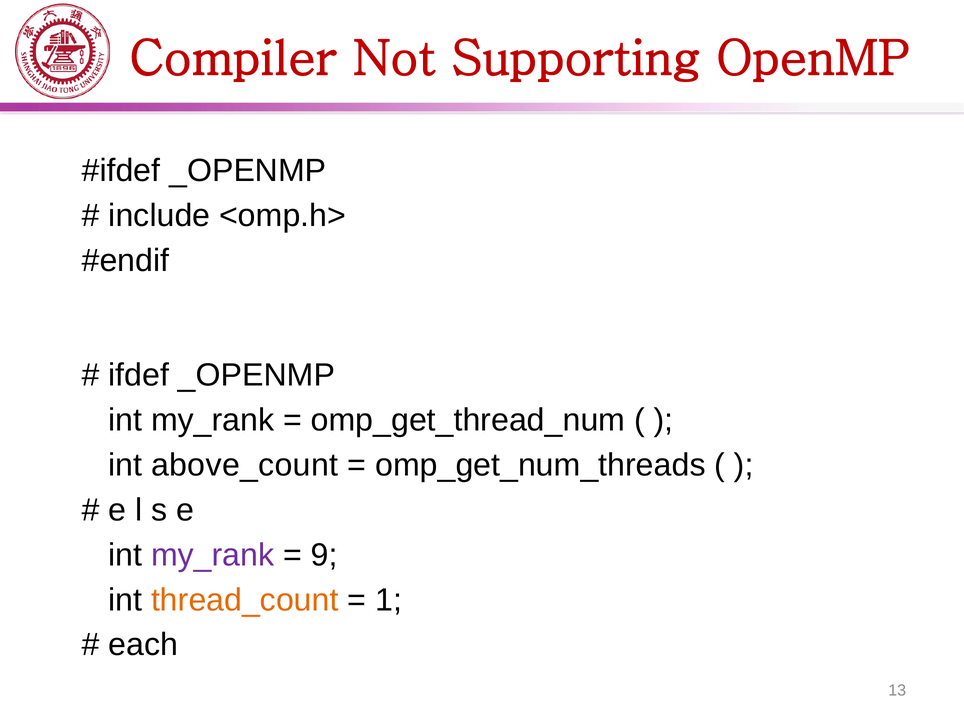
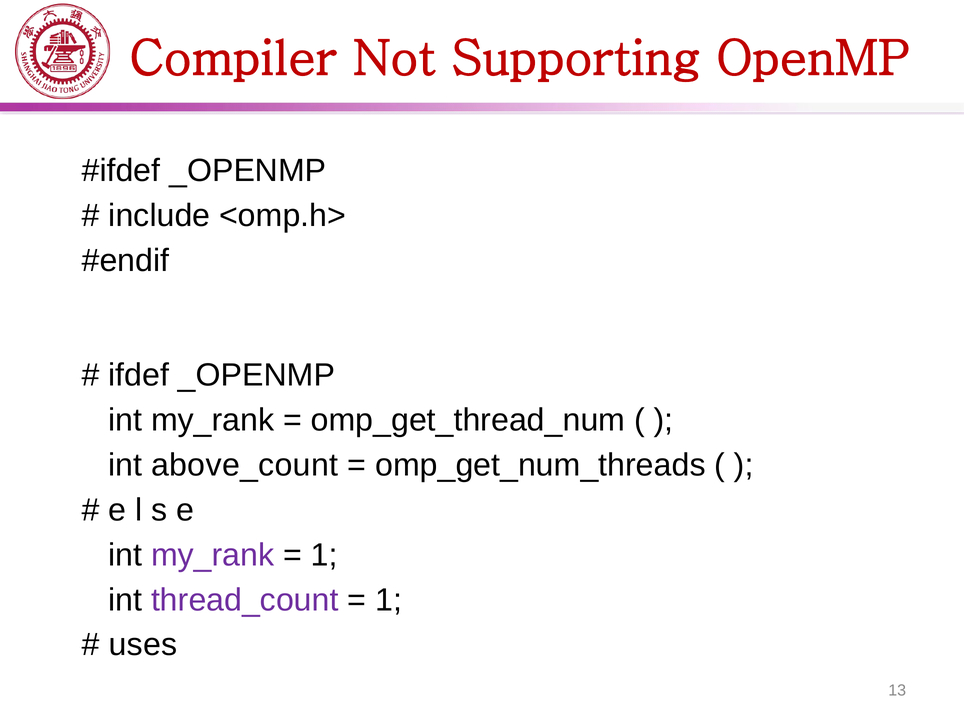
9: 9 -> 1 (324, 555)
thread_count colour: orange -> purple (245, 600)
each: each -> uses (143, 645)
